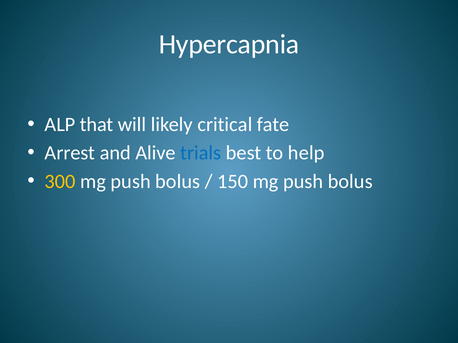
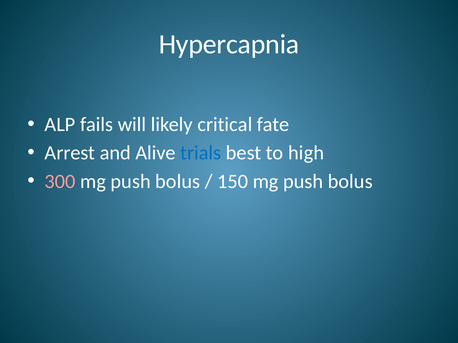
that: that -> fails (97, 125)
help: help -> high (306, 153)
300 colour: yellow -> pink (60, 182)
